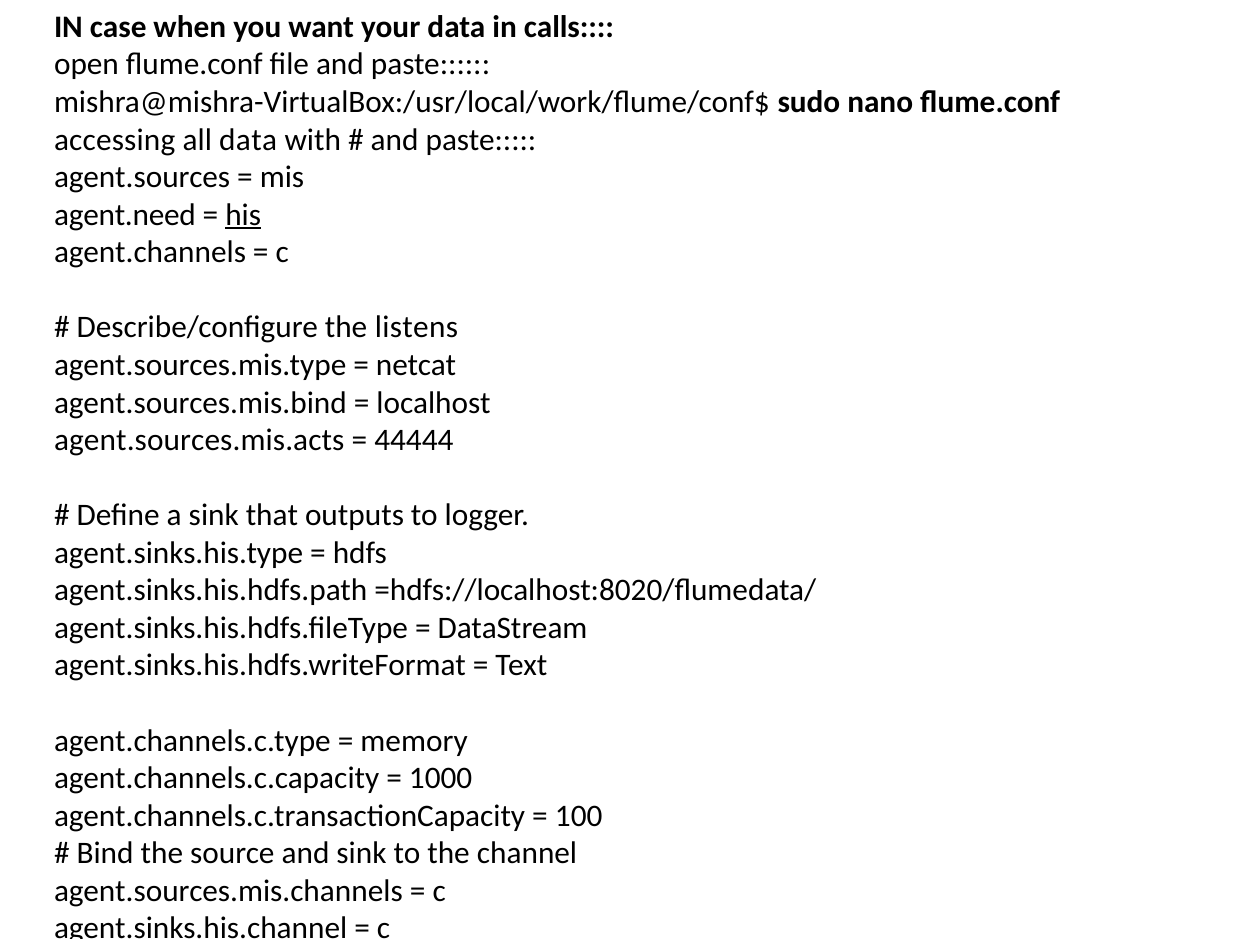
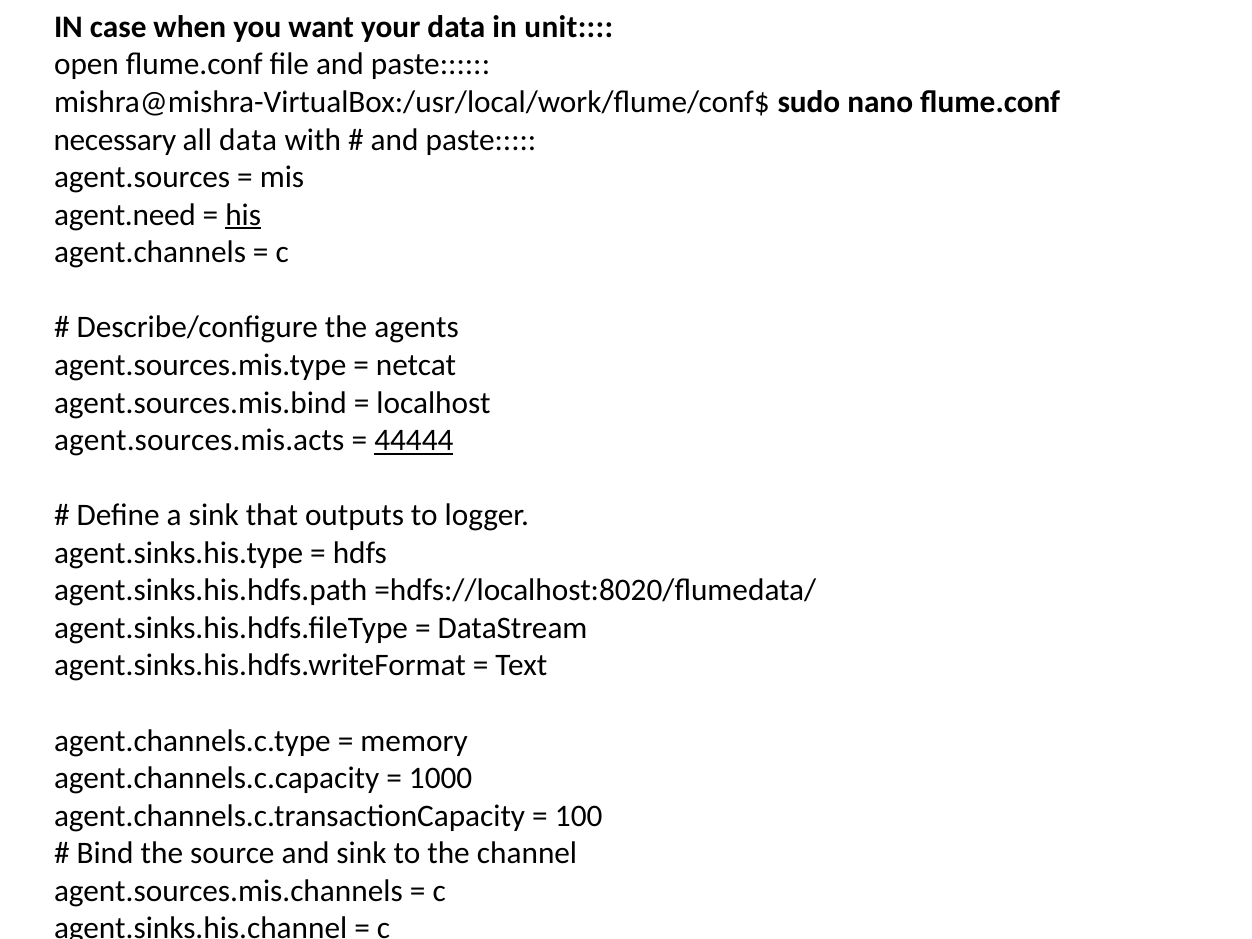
calls: calls -> unit (569, 27)
accessing: accessing -> necessary (115, 140)
listens: listens -> agents (417, 328)
44444 underline: none -> present (414, 440)
